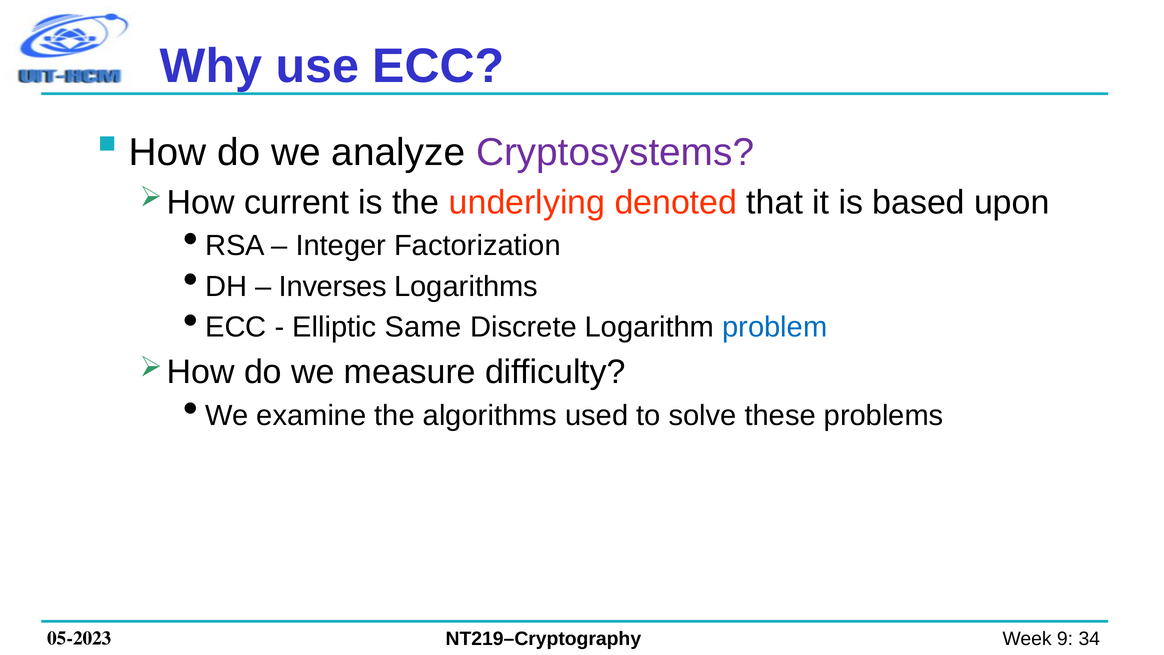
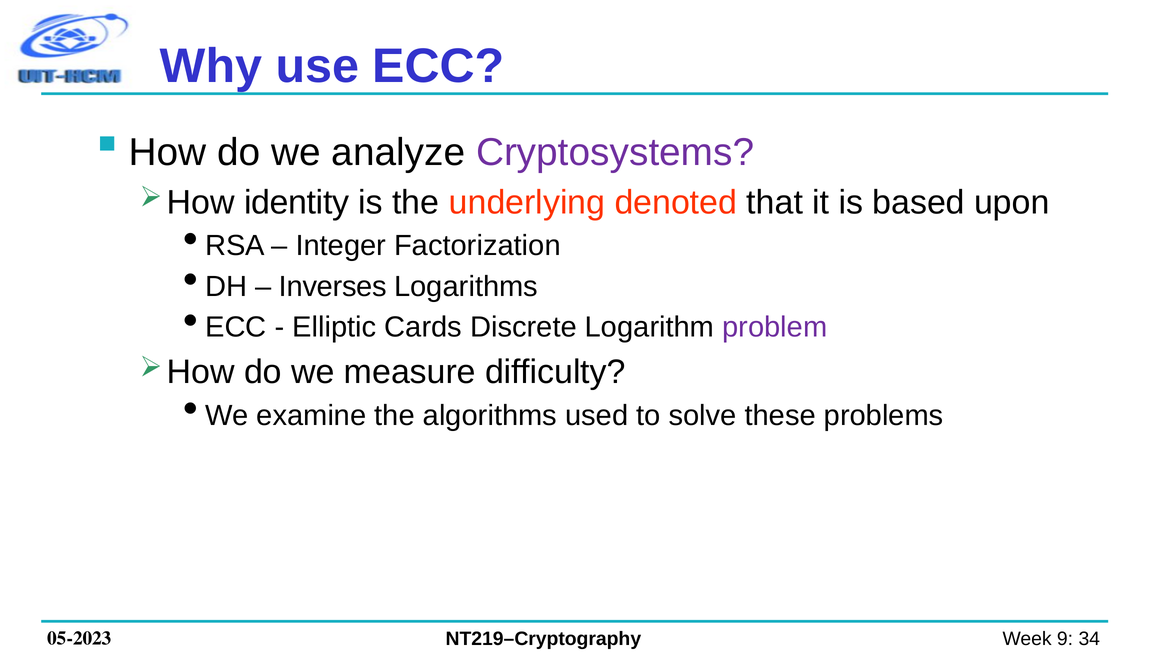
current: current -> identity (297, 202)
Same: Same -> Cards (423, 327)
problem colour: blue -> purple (775, 327)
